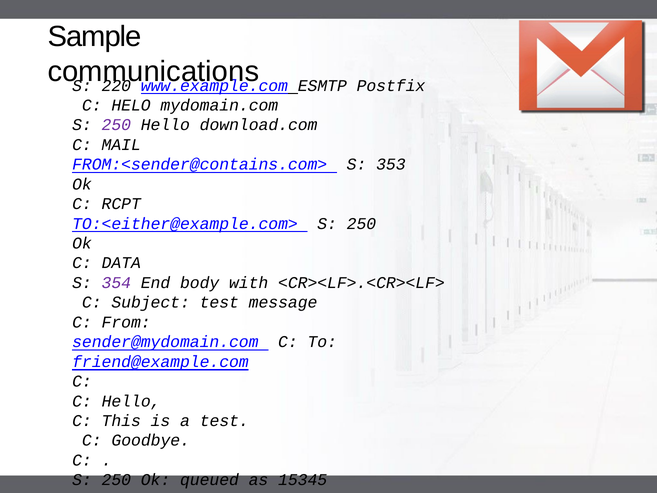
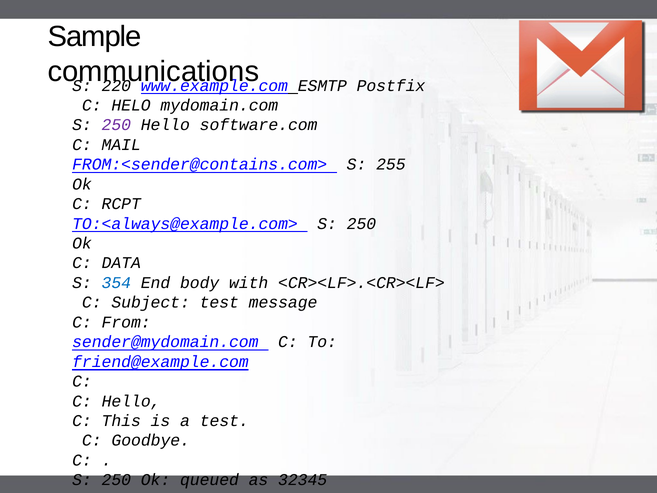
download.com: download.com -> software.com (259, 125)
353: 353 -> 255 (391, 164)
TO:<either@example.com>: TO:<either@example.com> -> TO:<always@example.com> (185, 224)
354 colour: purple -> blue (116, 283)
15345: 15345 -> 32345 (303, 480)
